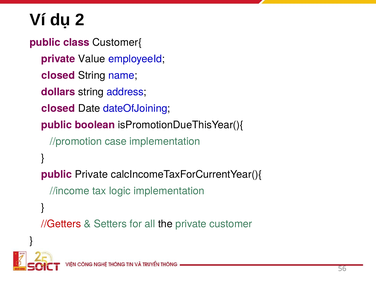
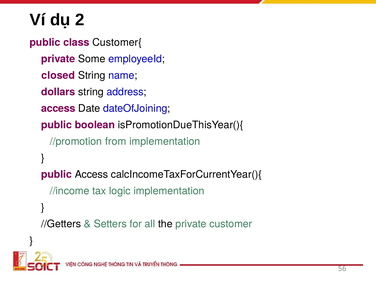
Value: Value -> Some (92, 59)
closed: closed -> access (58, 109)
case: case -> from (116, 142)
public Private: Private -> Access (91, 175)
//Getters colour: red -> black (61, 224)
